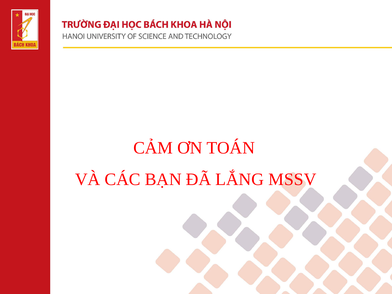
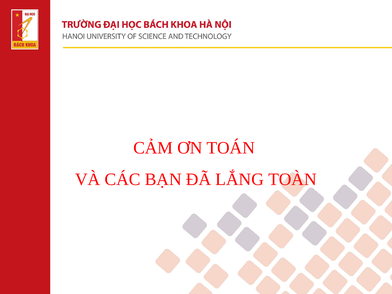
MSSV: MSSV -> TOÀN (292, 179)
